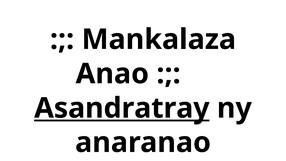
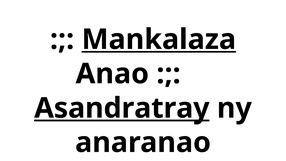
Mankalaza underline: none -> present (159, 39)
